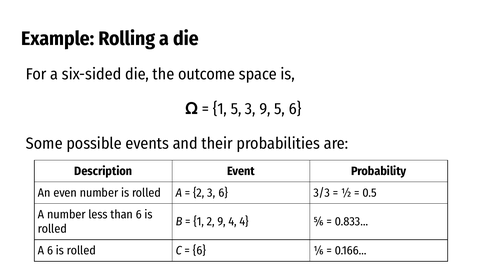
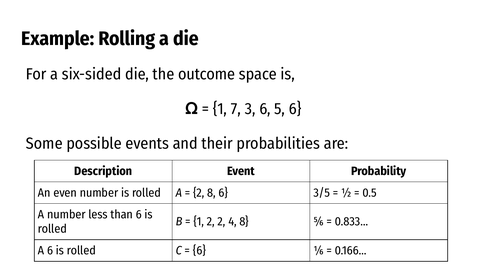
1 5: 5 -> 7 (236, 109)
3 9: 9 -> 6 (265, 109)
2 3: 3 -> 8 (211, 193)
3/3: 3/3 -> 3/5 (322, 193)
2 9: 9 -> 2 (222, 222)
4 4: 4 -> 8 (244, 222)
